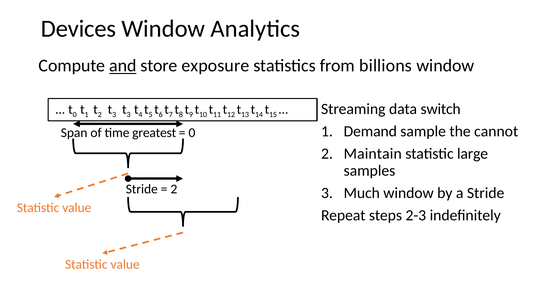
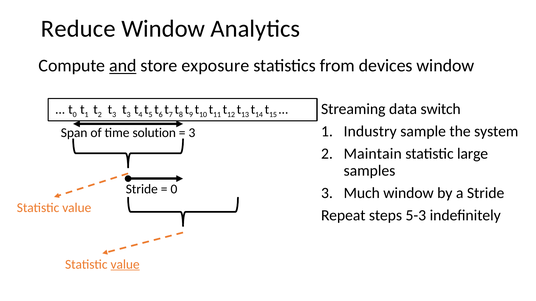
Devices: Devices -> Reduce (78, 29)
billions: billions -> devices (386, 66)
Demand: Demand -> Industry (370, 132)
cannot: cannot -> system (496, 132)
greatest: greatest -> solution (154, 133)
0: 0 -> 3 (192, 133)
2: 2 -> 0 (174, 189)
2-3: 2-3 -> 5-3 (416, 216)
value underline: none -> present (125, 265)
